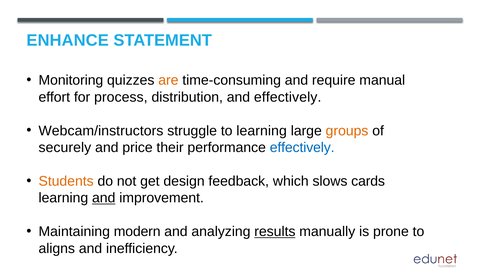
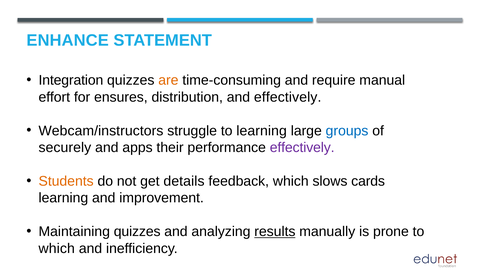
Monitoring: Monitoring -> Integration (71, 80)
process: process -> ensures (121, 97)
groups colour: orange -> blue (347, 131)
price: price -> apps (138, 148)
effectively colour: blue -> purple (302, 148)
design: design -> details (184, 181)
and underline: present -> none (104, 198)
Maintaining modern: modern -> quizzes (137, 232)
aligns: aligns -> which (57, 248)
